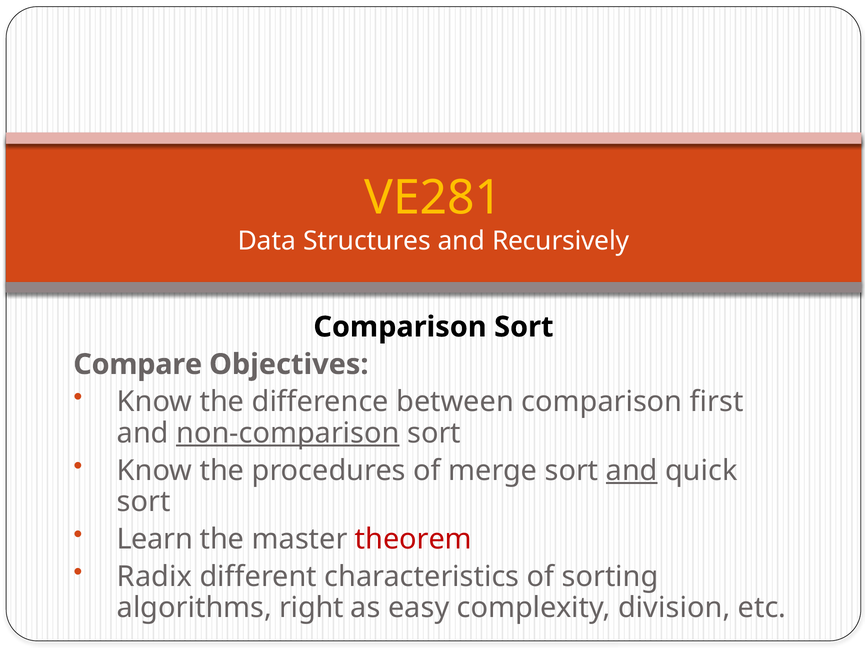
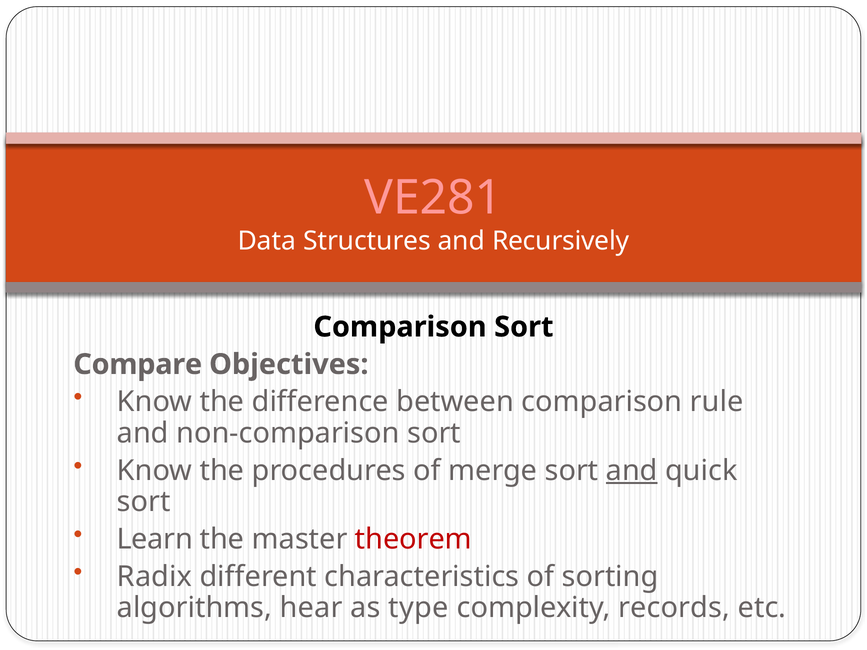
VE281 colour: yellow -> pink (433, 198)
first: first -> rule (717, 402)
non-comparison underline: present -> none (288, 433)
right: right -> hear (311, 608)
easy: easy -> type (419, 608)
division: division -> records (674, 608)
